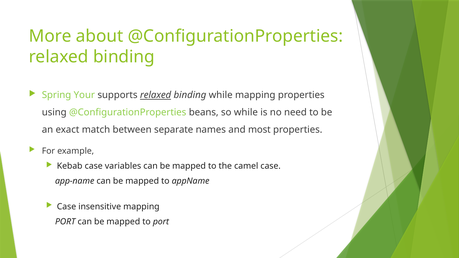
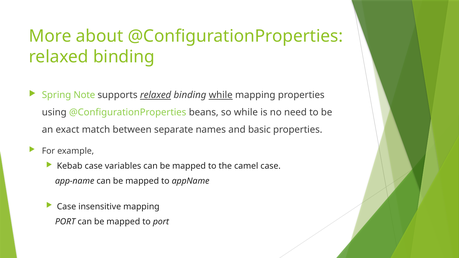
Your: Your -> Note (84, 95)
while underline: none -> present (221, 95)
most: most -> basic (259, 130)
